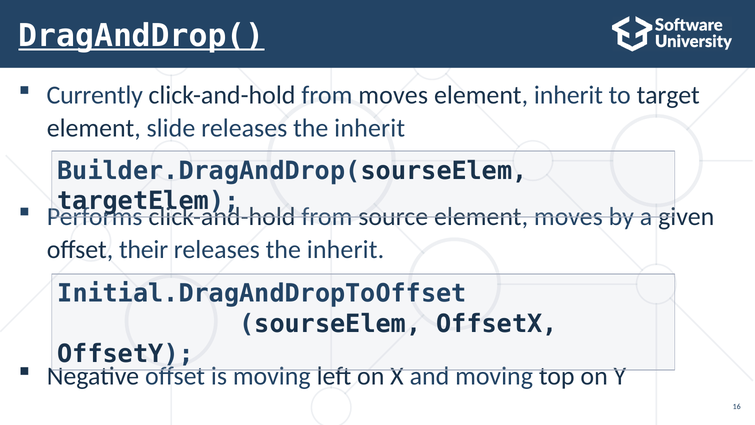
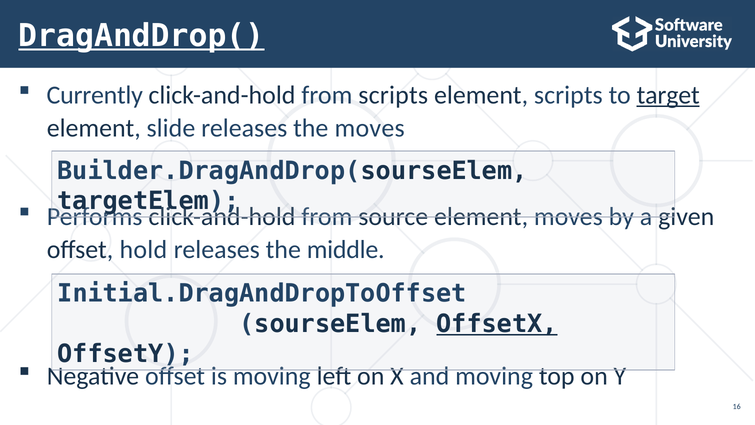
from moves: moves -> scripts (393, 95)
element inherit: inherit -> scripts (568, 95)
target underline: none -> present (668, 95)
inherit: inherit -> moves (370, 128)
their: their -> hold (143, 249)
inherit: inherit -> middle (346, 249)
OffsetX underline: none -> present (497, 324)
